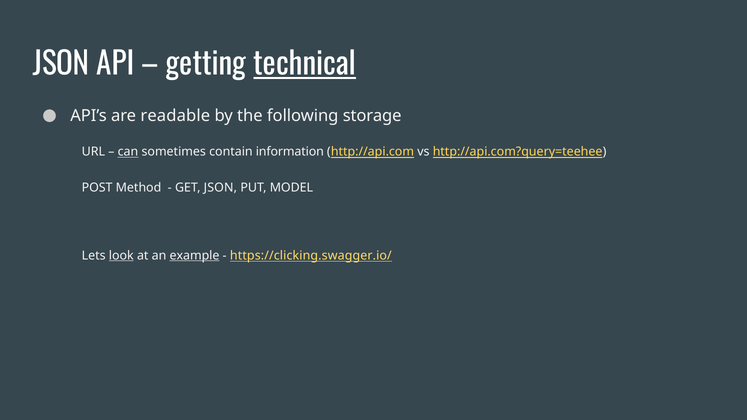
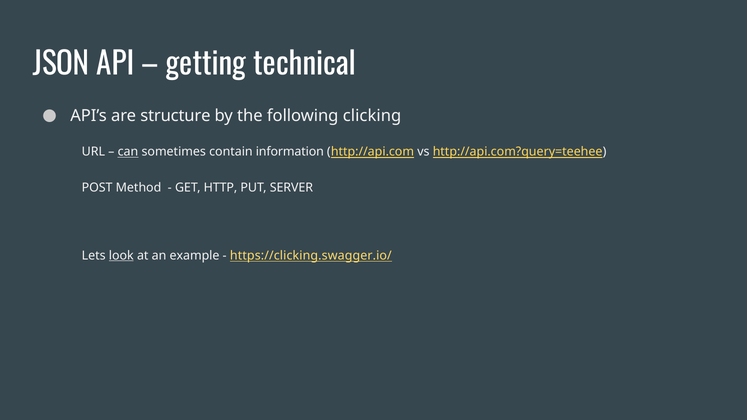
technical underline: present -> none (305, 65)
readable: readable -> structure (175, 116)
storage: storage -> clicking (372, 116)
GET JSON: JSON -> HTTP (220, 188)
MODEL: MODEL -> SERVER (291, 188)
example underline: present -> none (195, 256)
